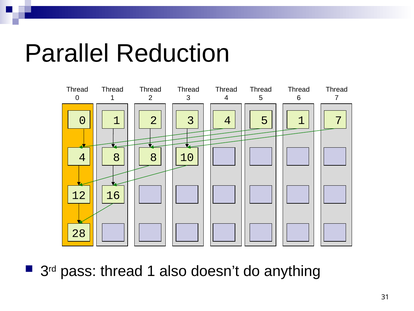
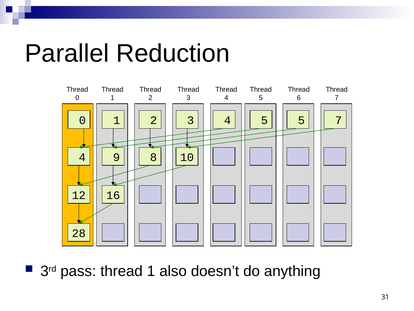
4 1: 1 -> 5 (301, 120)
4 8: 8 -> 9 (117, 157)
